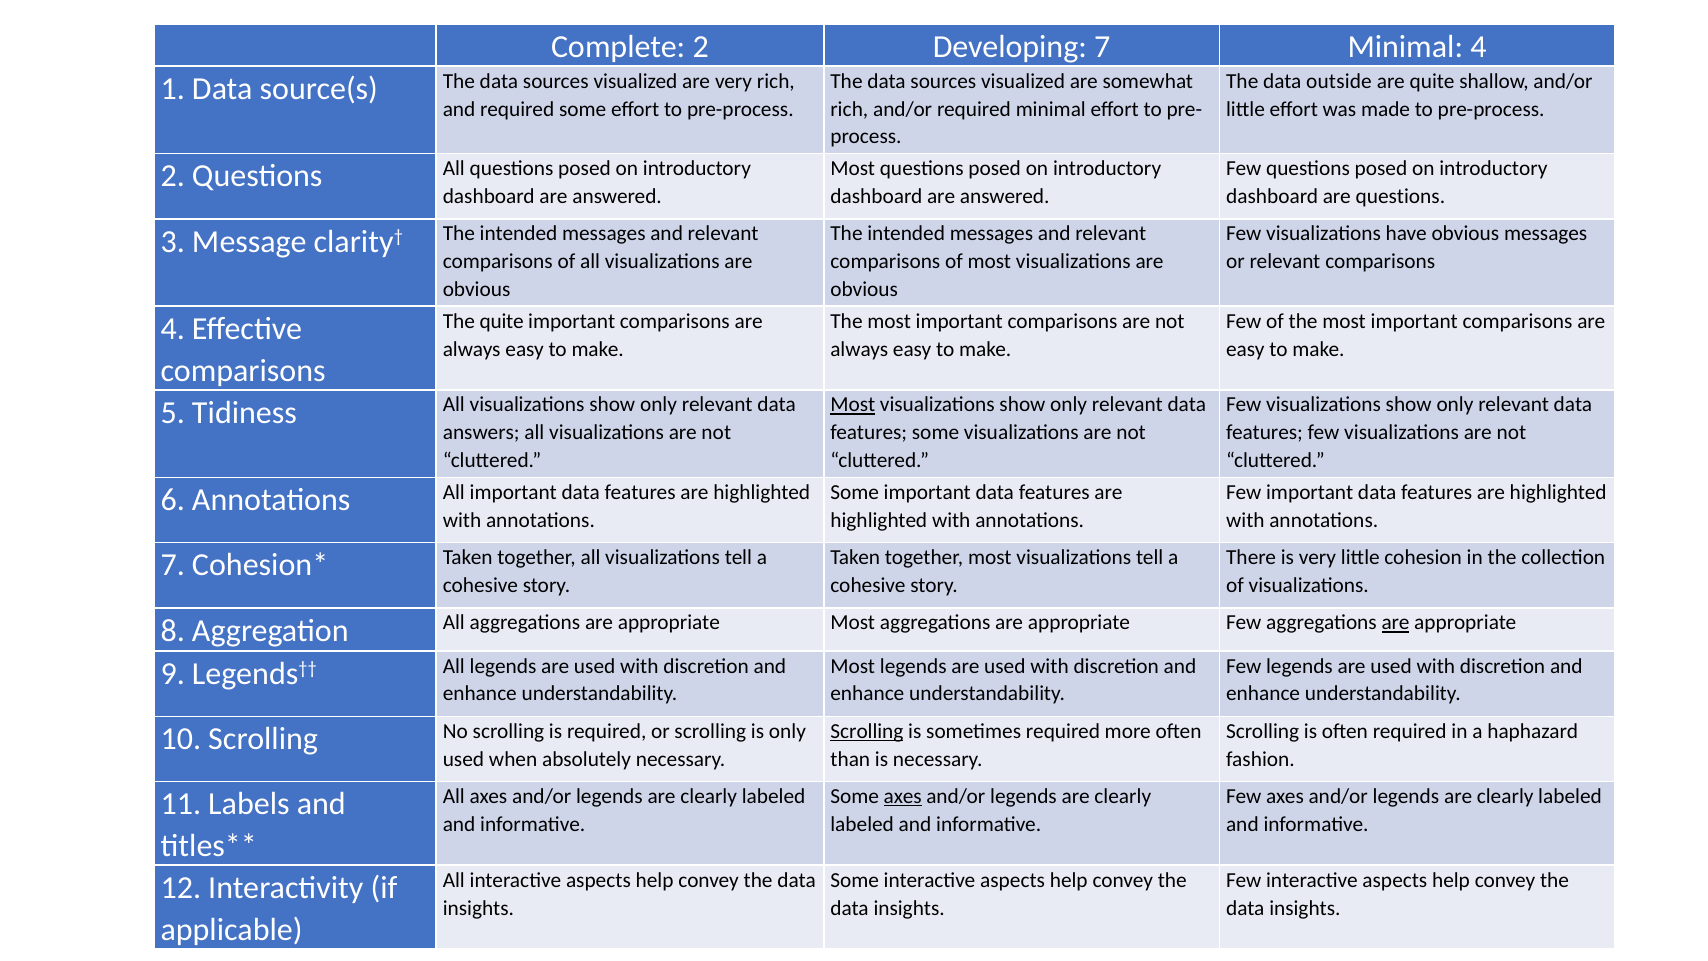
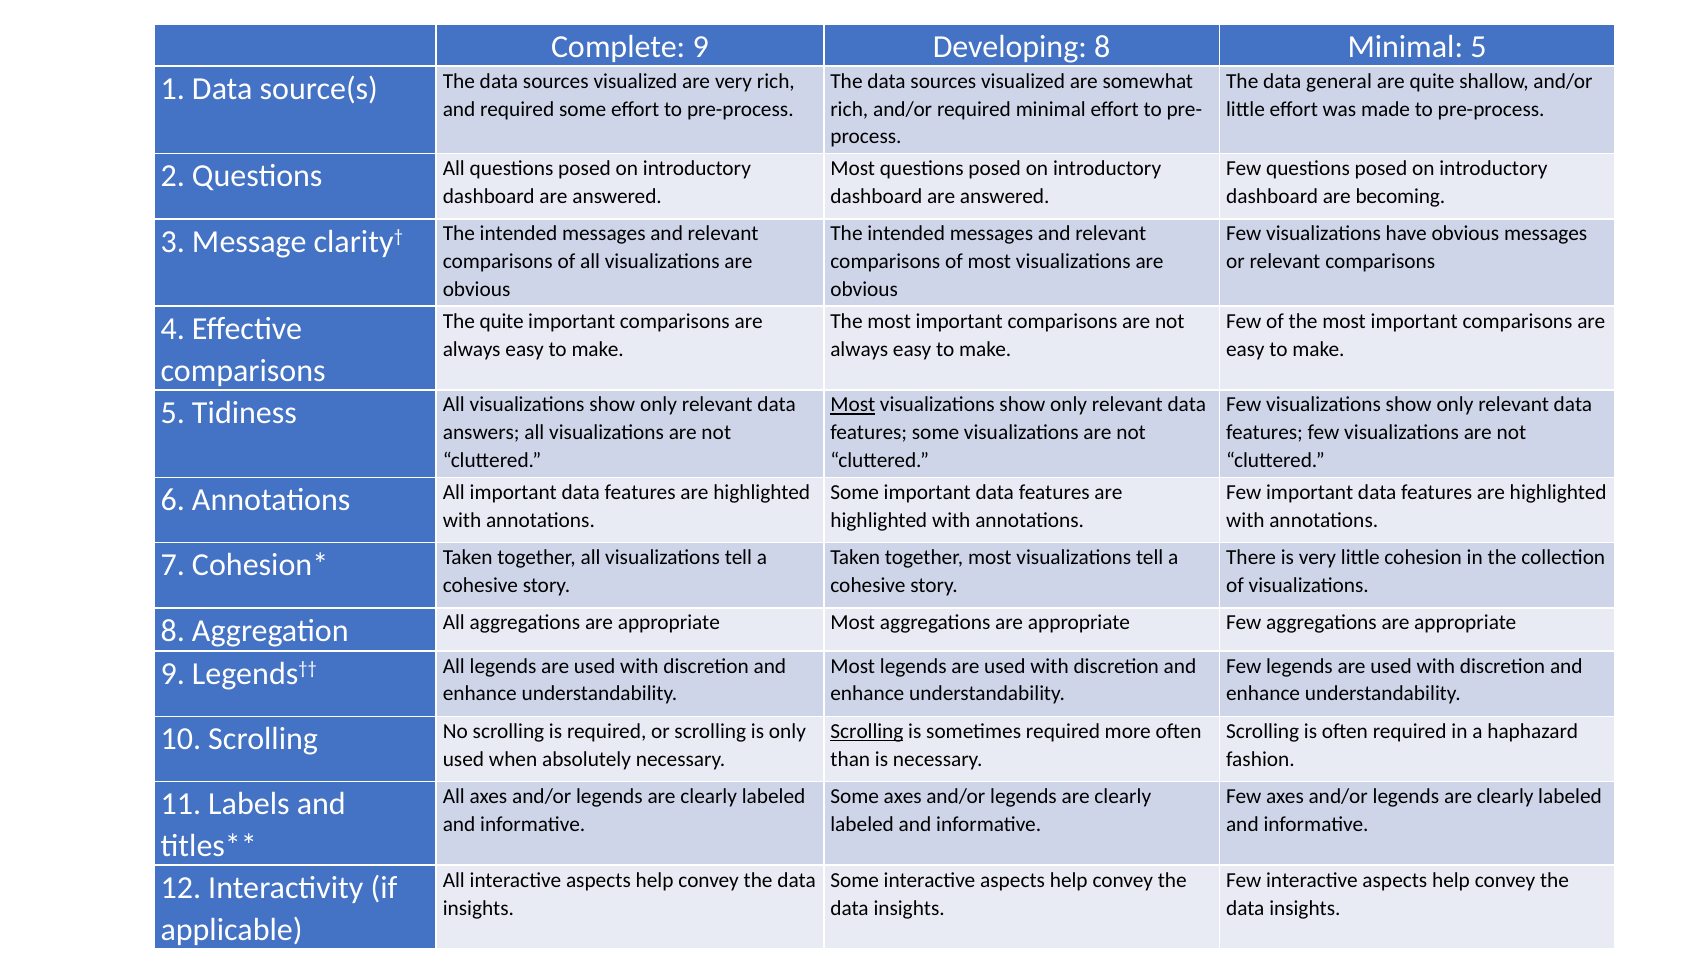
Complete 2: 2 -> 9 (701, 47)
Developing 7: 7 -> 8 (1102, 47)
Minimal 4: 4 -> 5 (1478, 47)
outside: outside -> general (1339, 81)
are questions: questions -> becoming (1400, 196)
are underline: present -> none (1396, 623)
axes underline: present -> none (903, 796)
